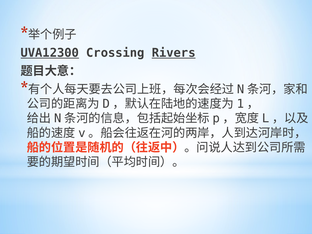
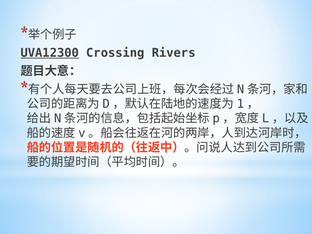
Rivers underline: present -> none (174, 53)
